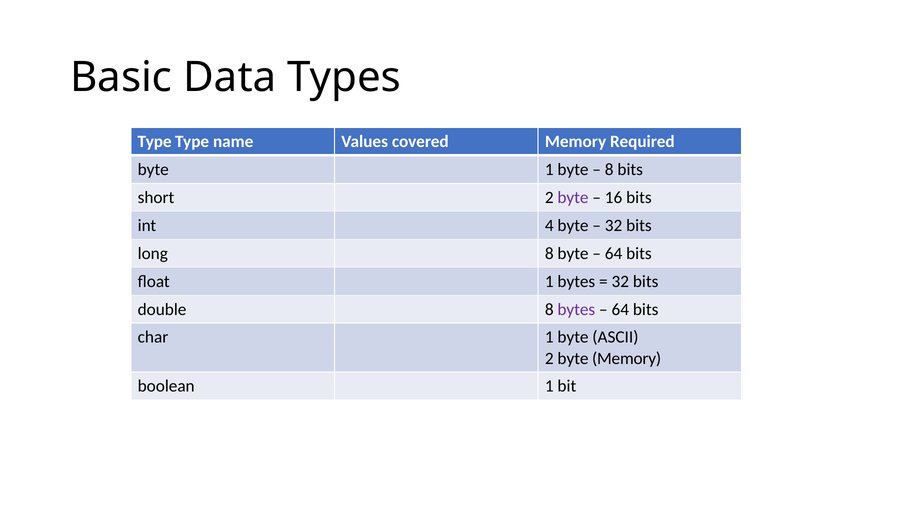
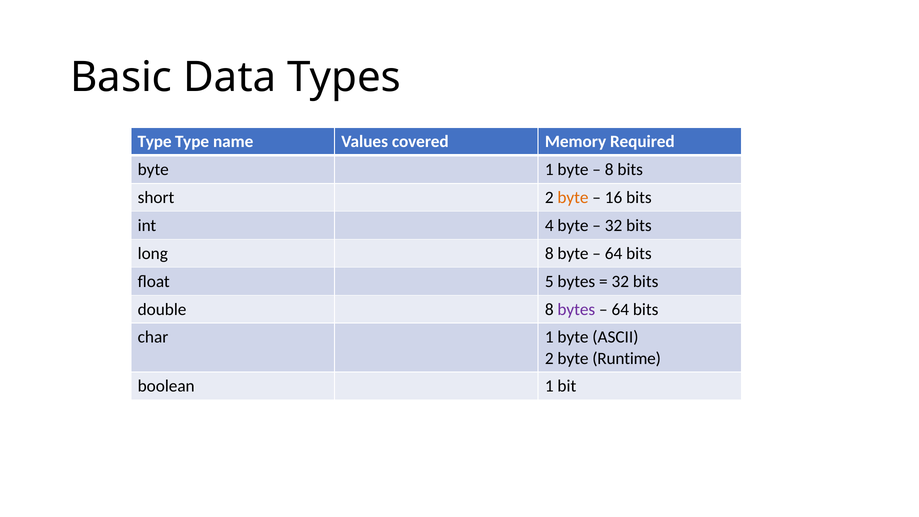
byte colour: purple -> orange (573, 198)
float 1: 1 -> 5 (549, 281)
byte Memory: Memory -> Runtime (627, 358)
